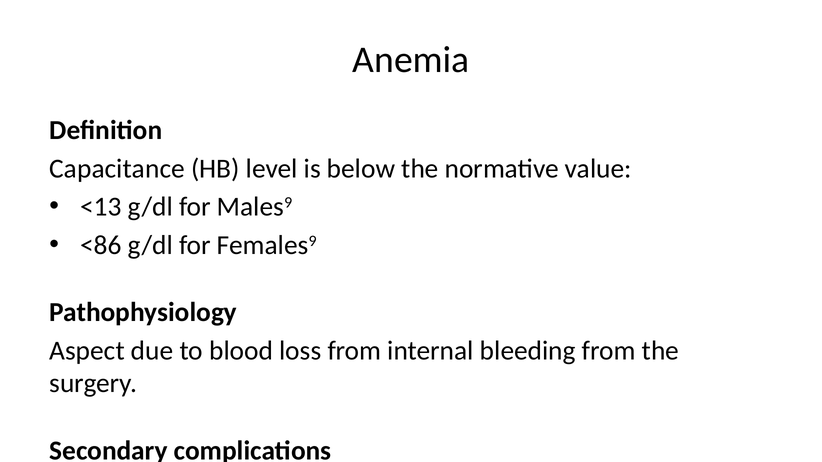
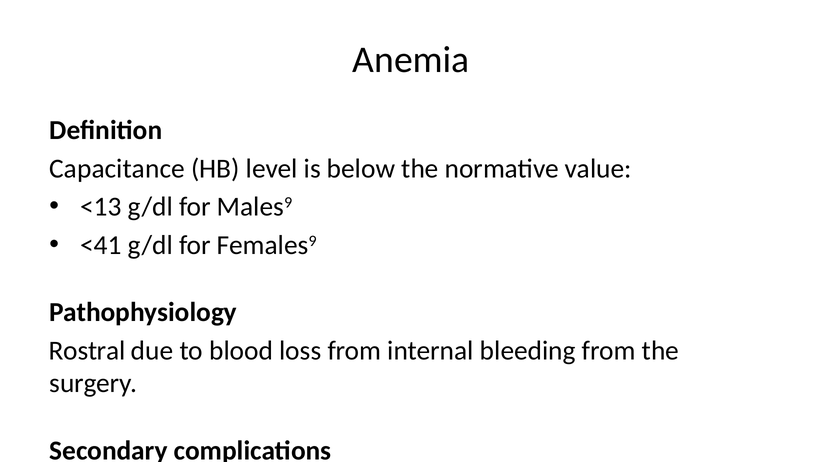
<86: <86 -> <41 (101, 245)
Aspect: Aspect -> Rostral (87, 351)
